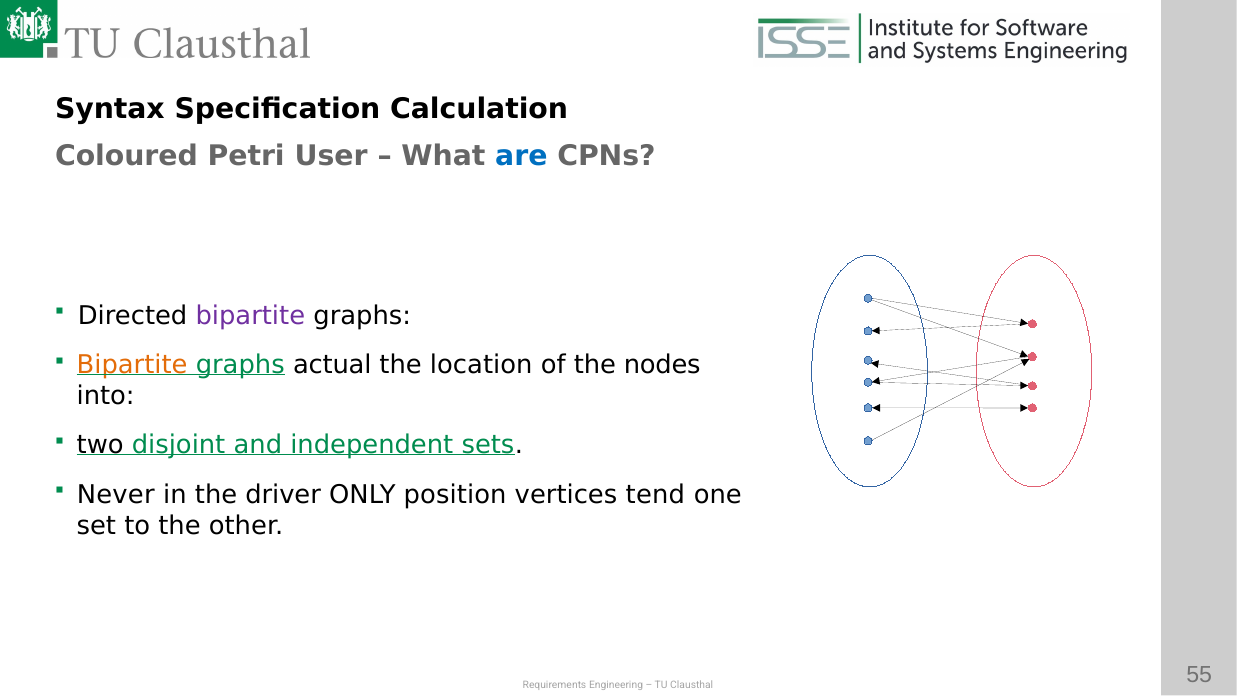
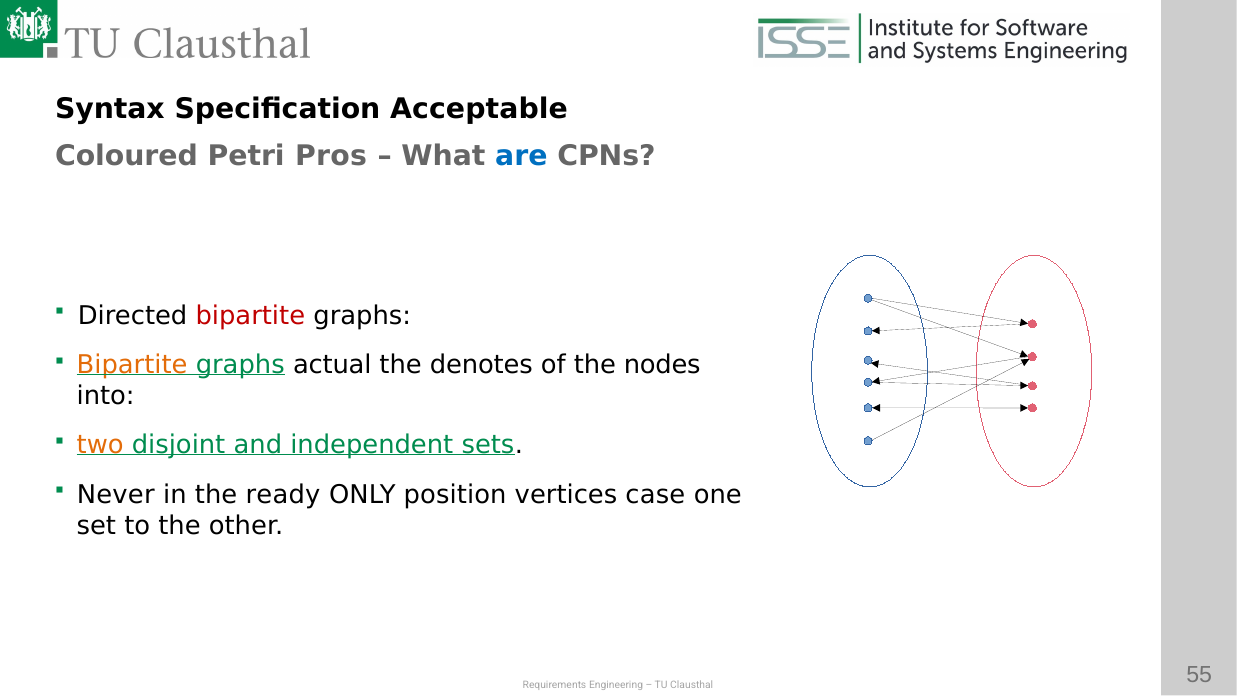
Calculation: Calculation -> Acceptable (479, 109)
User: User -> Pros (331, 156)
bipartite colour: purple -> red (250, 316)
location: location -> denotes (481, 365)
two colour: black -> orange (100, 445)
driver: driver -> ready (283, 494)
tend: tend -> case (655, 494)
